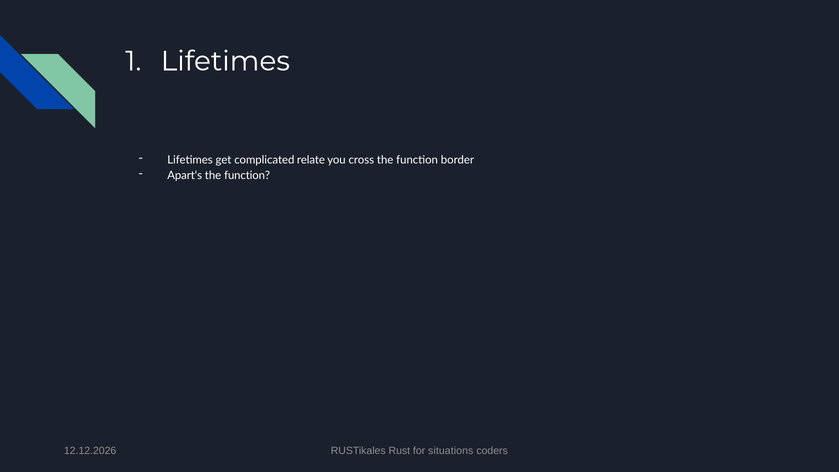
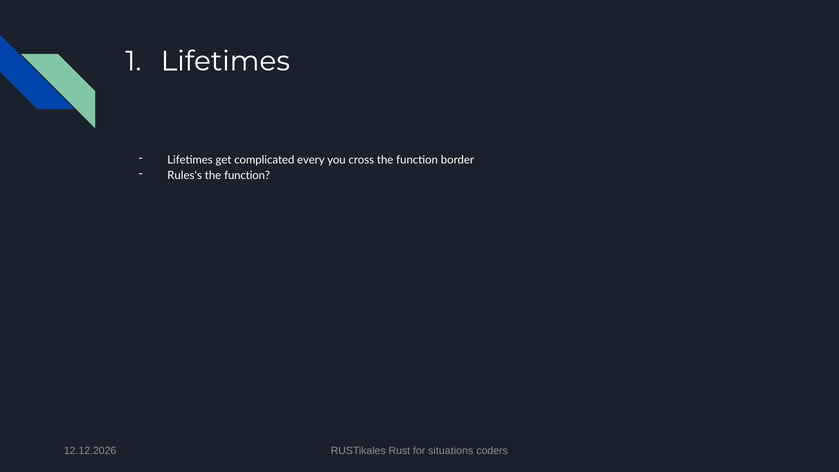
relate: relate -> every (311, 160)
Apart‘s: Apart‘s -> Rules‘s (185, 175)
